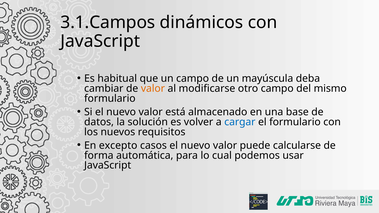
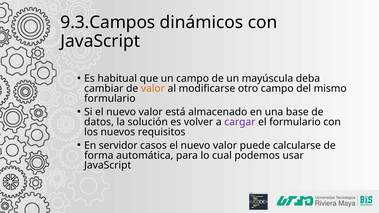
3.1.Campos: 3.1.Campos -> 9.3.Campos (108, 22)
cargar colour: blue -> purple (240, 122)
excepto: excepto -> servidor (118, 146)
